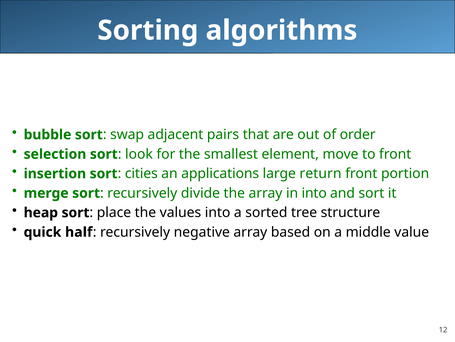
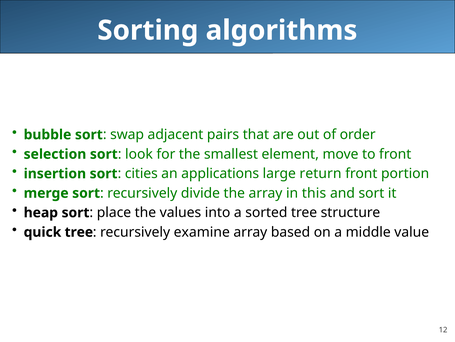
in into: into -> this (314, 193)
quick half: half -> tree (79, 232)
negative: negative -> examine (202, 232)
